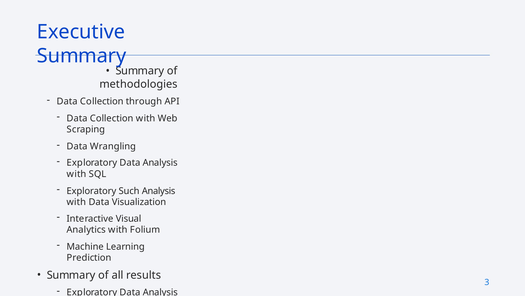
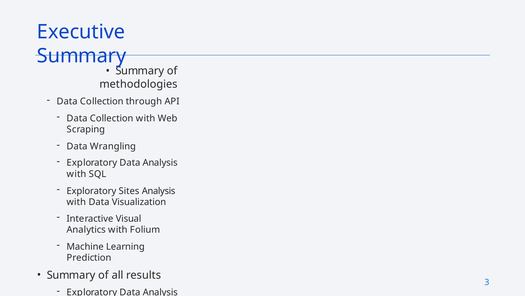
Such: Such -> Sites (129, 191)
